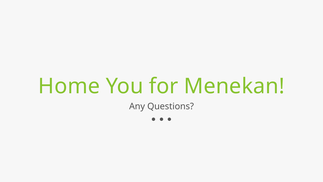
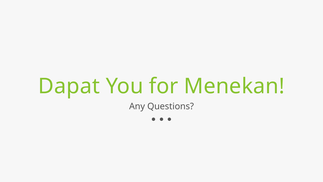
Home: Home -> Dapat (69, 86)
